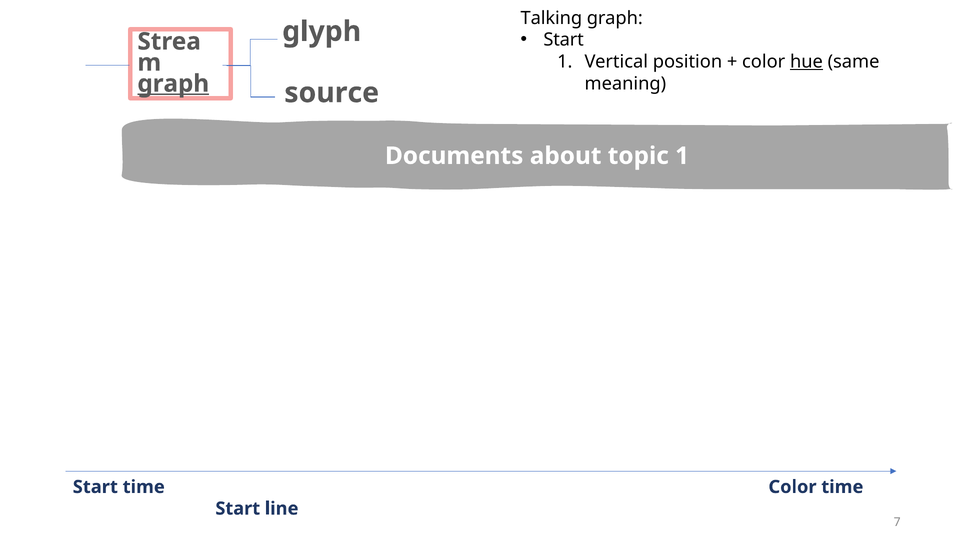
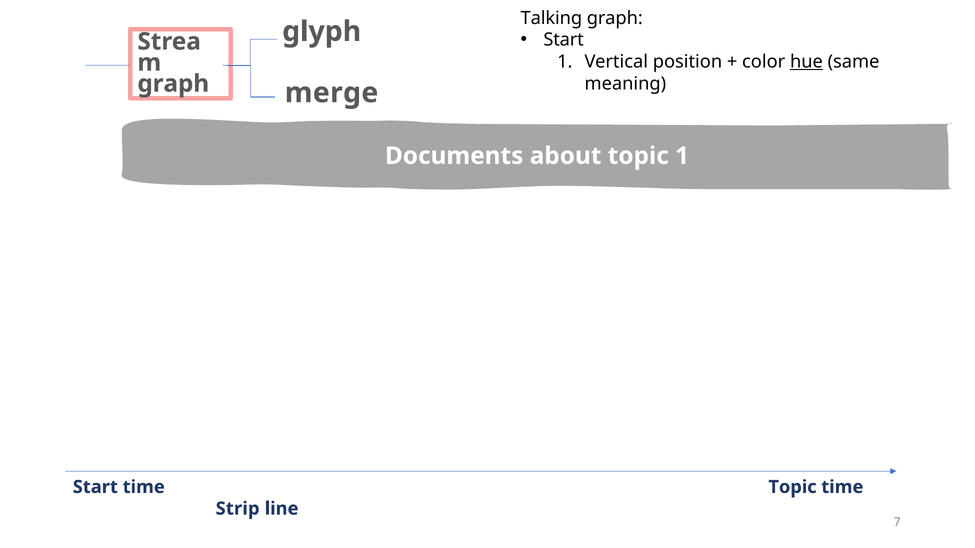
graph underline: present -> none (173, 84)
source: source -> merge (332, 93)
time Color: Color -> Topic (793, 487)
Start: Start -> Strip (238, 509)
